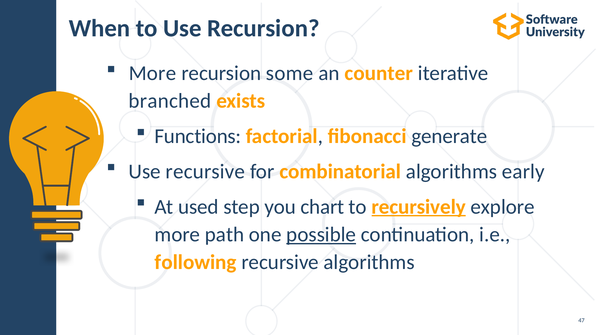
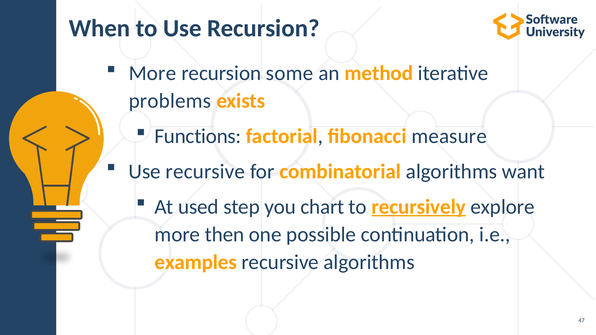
counter: counter -> method (379, 73)
branched: branched -> problems (170, 101)
generate: generate -> measure (449, 136)
early: early -> want (523, 172)
path: path -> then (225, 235)
possible underline: present -> none (321, 235)
following: following -> examples (196, 263)
